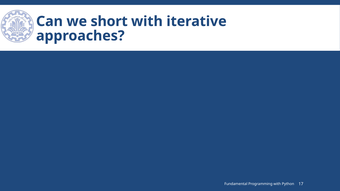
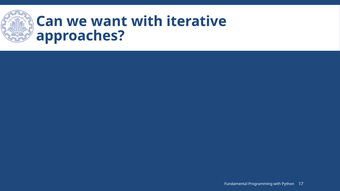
short: short -> want (109, 21)
